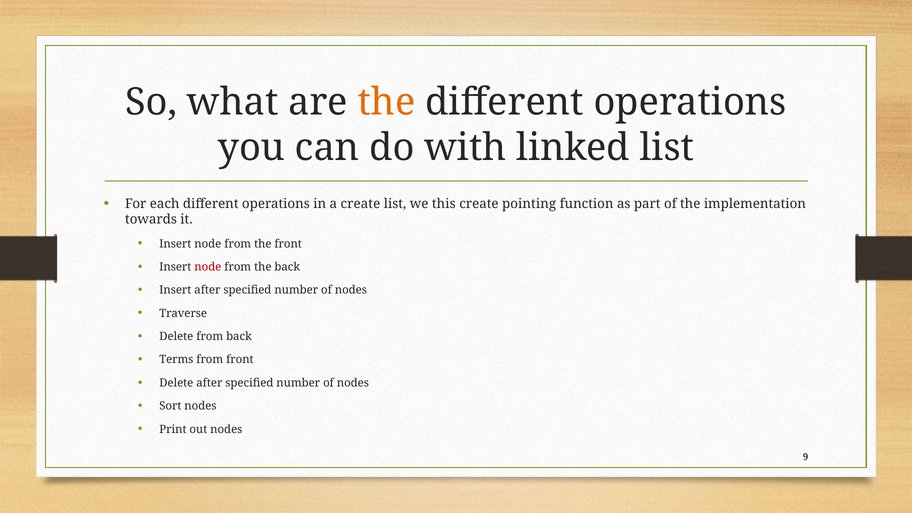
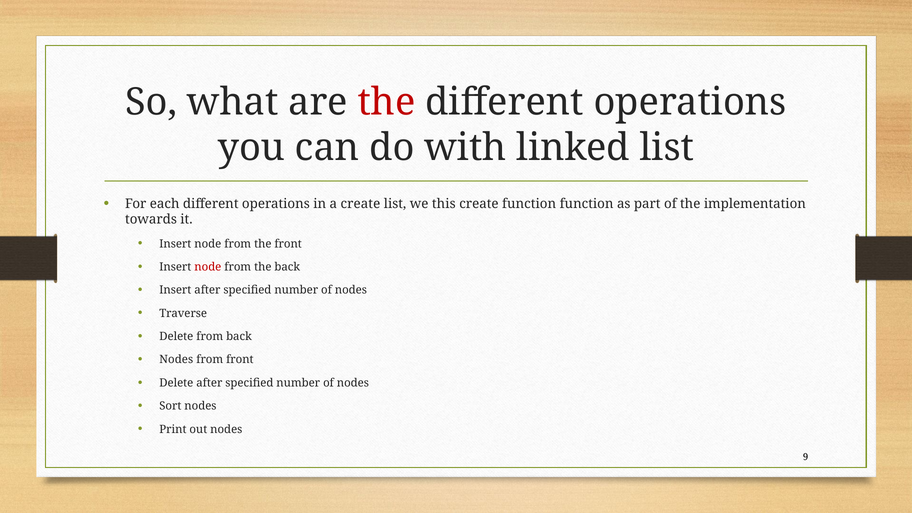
the colour: orange -> red (386, 102)
create pointing: pointing -> function (529, 204)
Terms: Terms -> Nodes (176, 360)
